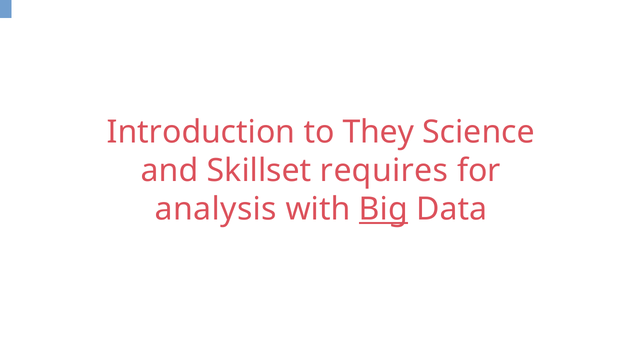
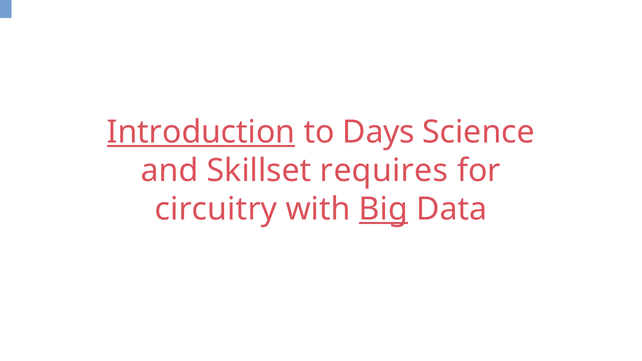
Introduction underline: none -> present (201, 132)
They: They -> Days (379, 132)
analysis: analysis -> circuitry (216, 209)
